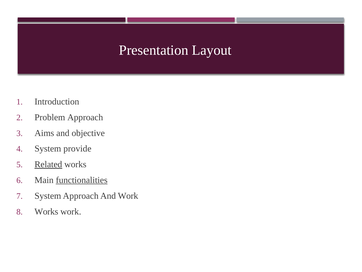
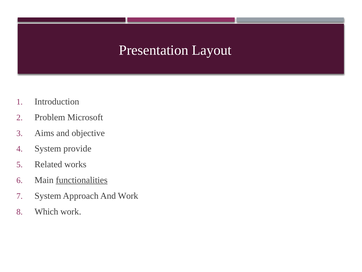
Problem Approach: Approach -> Microsoft (85, 117)
Related underline: present -> none (48, 164)
Works: Works -> Which (46, 211)
